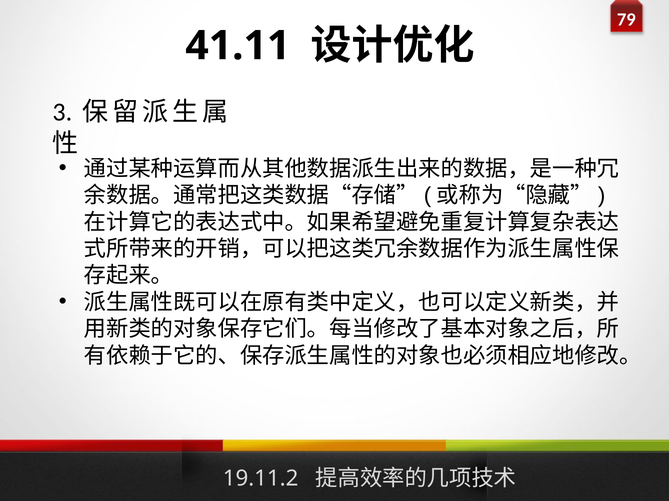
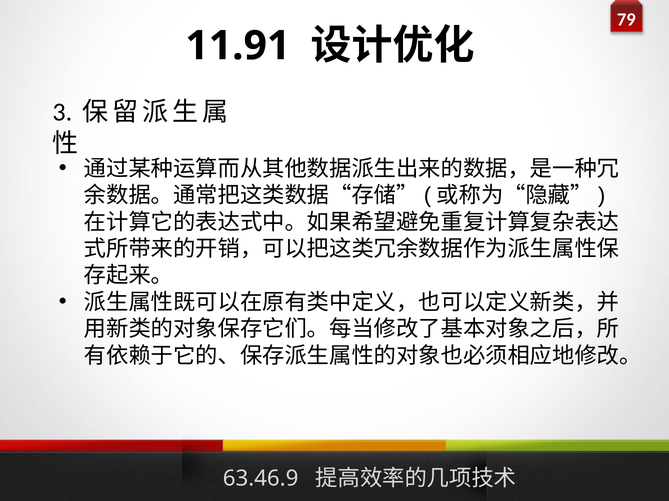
41.11: 41.11 -> 11.91 (238, 46)
19.11.2: 19.11.2 -> 63.46.9 (261, 479)
